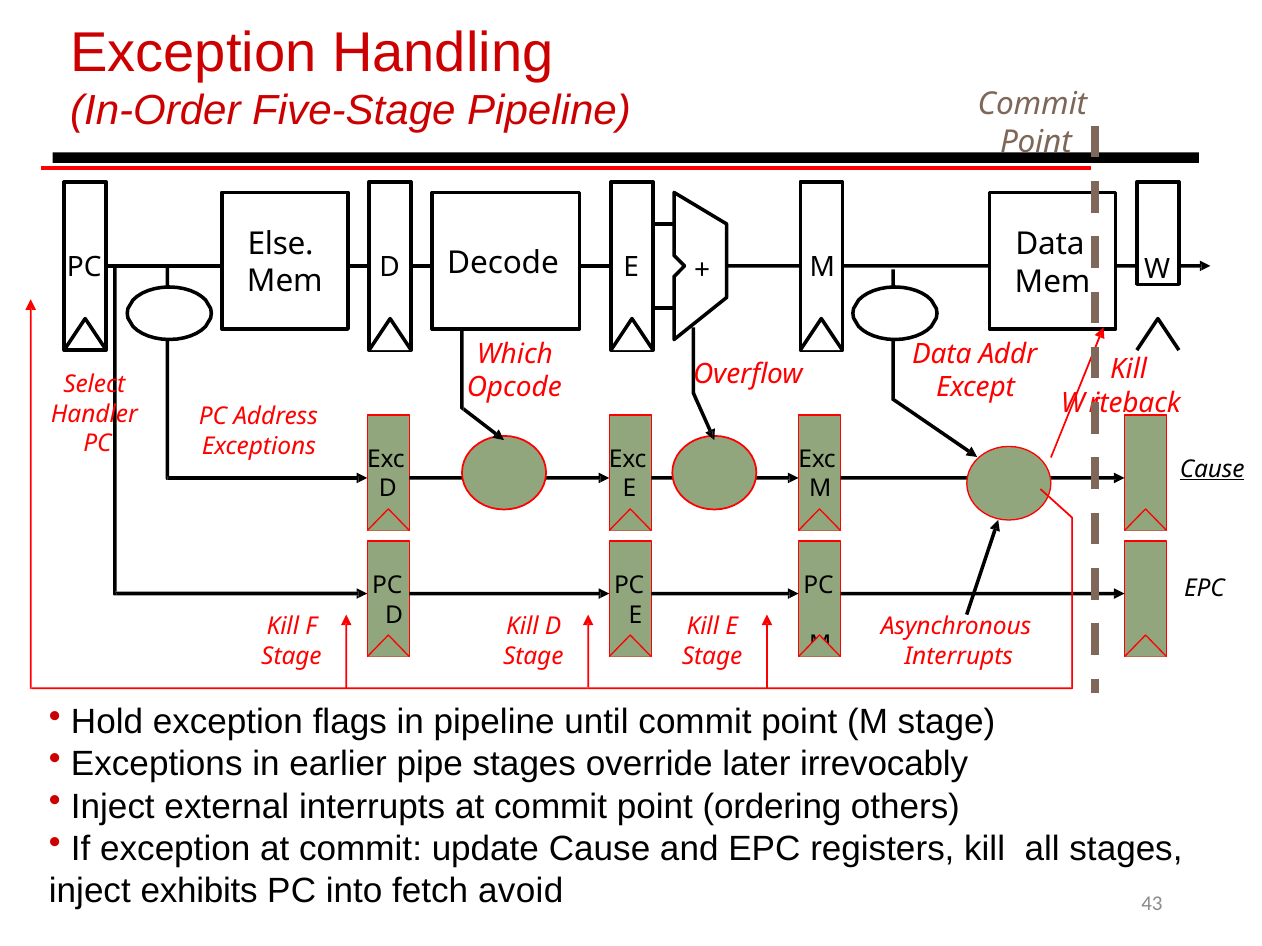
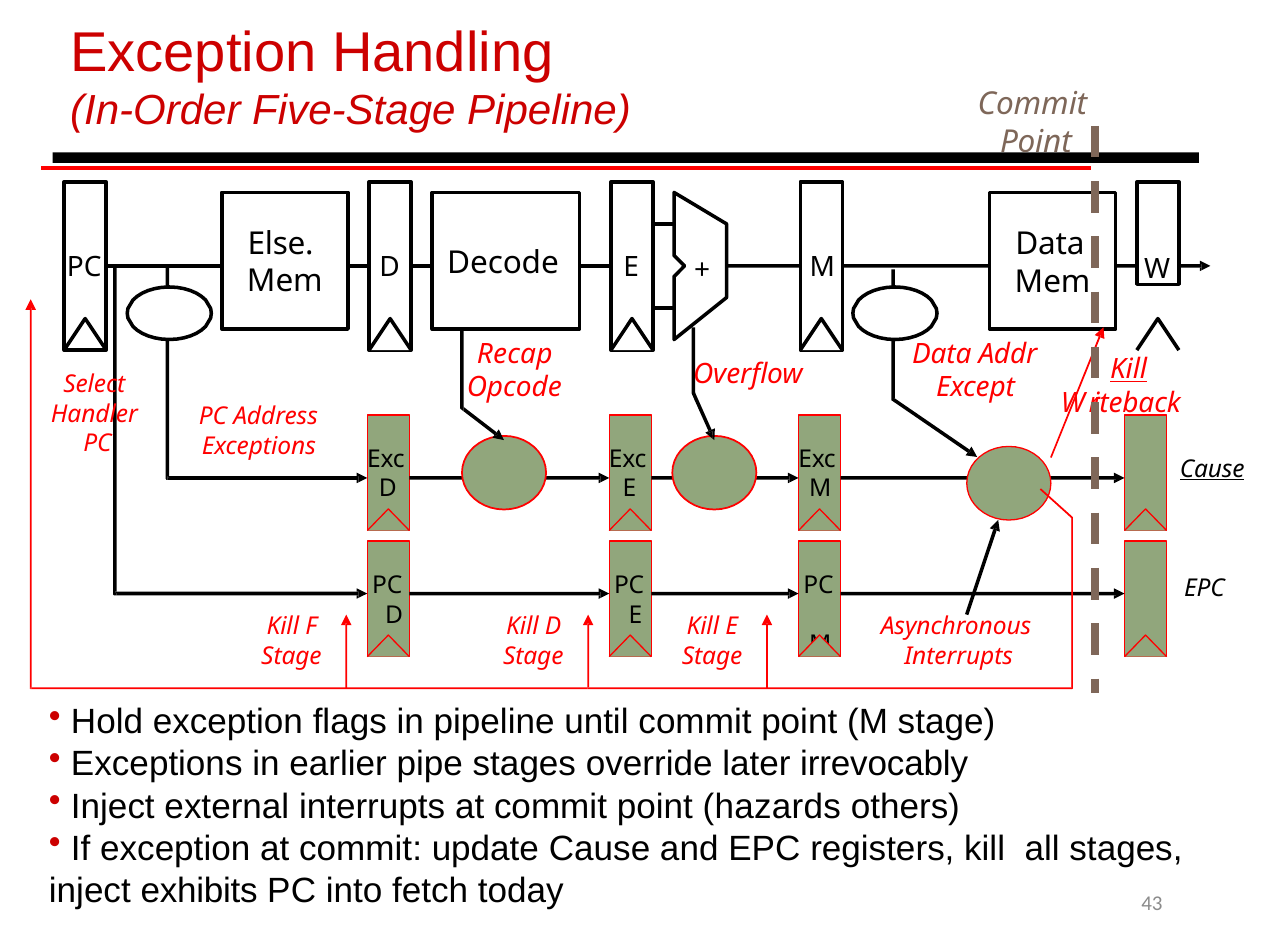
Which: Which -> Recap (515, 354)
Kill underline: none -> present (1129, 370)
ordering: ordering -> hazards (772, 807)
avoid: avoid -> today (521, 891)
